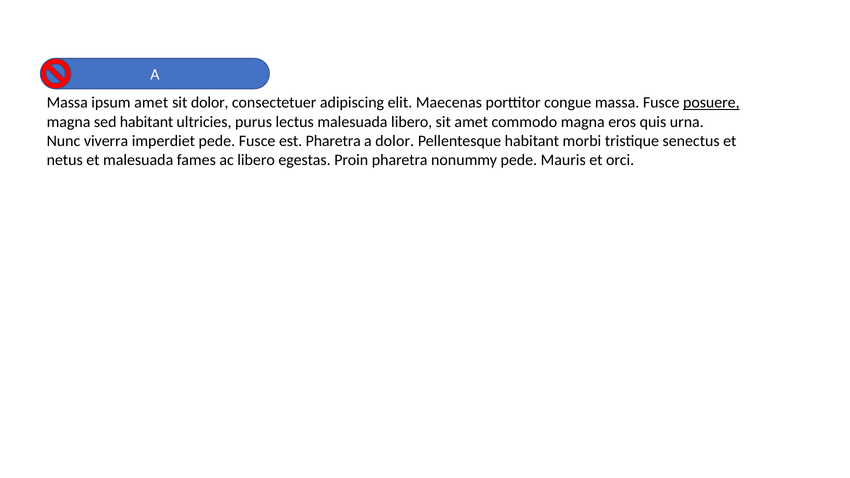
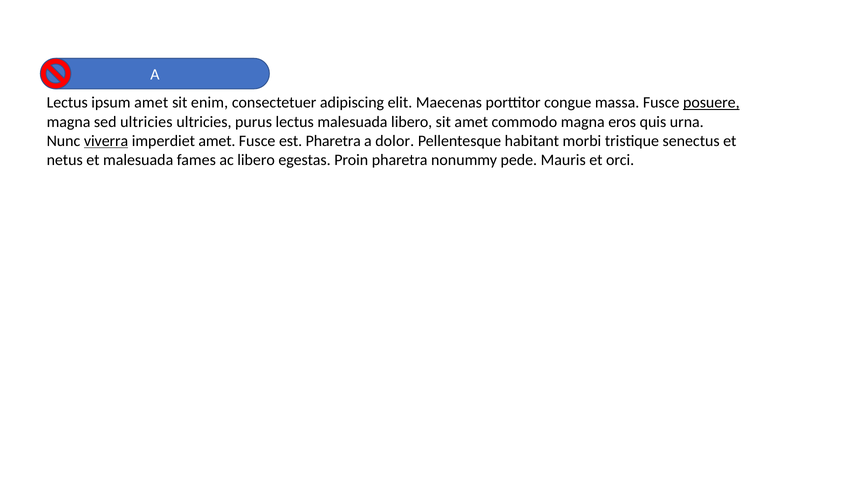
Massa: Massa -> Lectus (67, 103)
sit dolor: dolor -> enim (210, 103)
sed habitant: habitant -> ultricies (146, 122)
viverra underline: none -> present (106, 141)
imperdiet pede: pede -> amet (217, 141)
